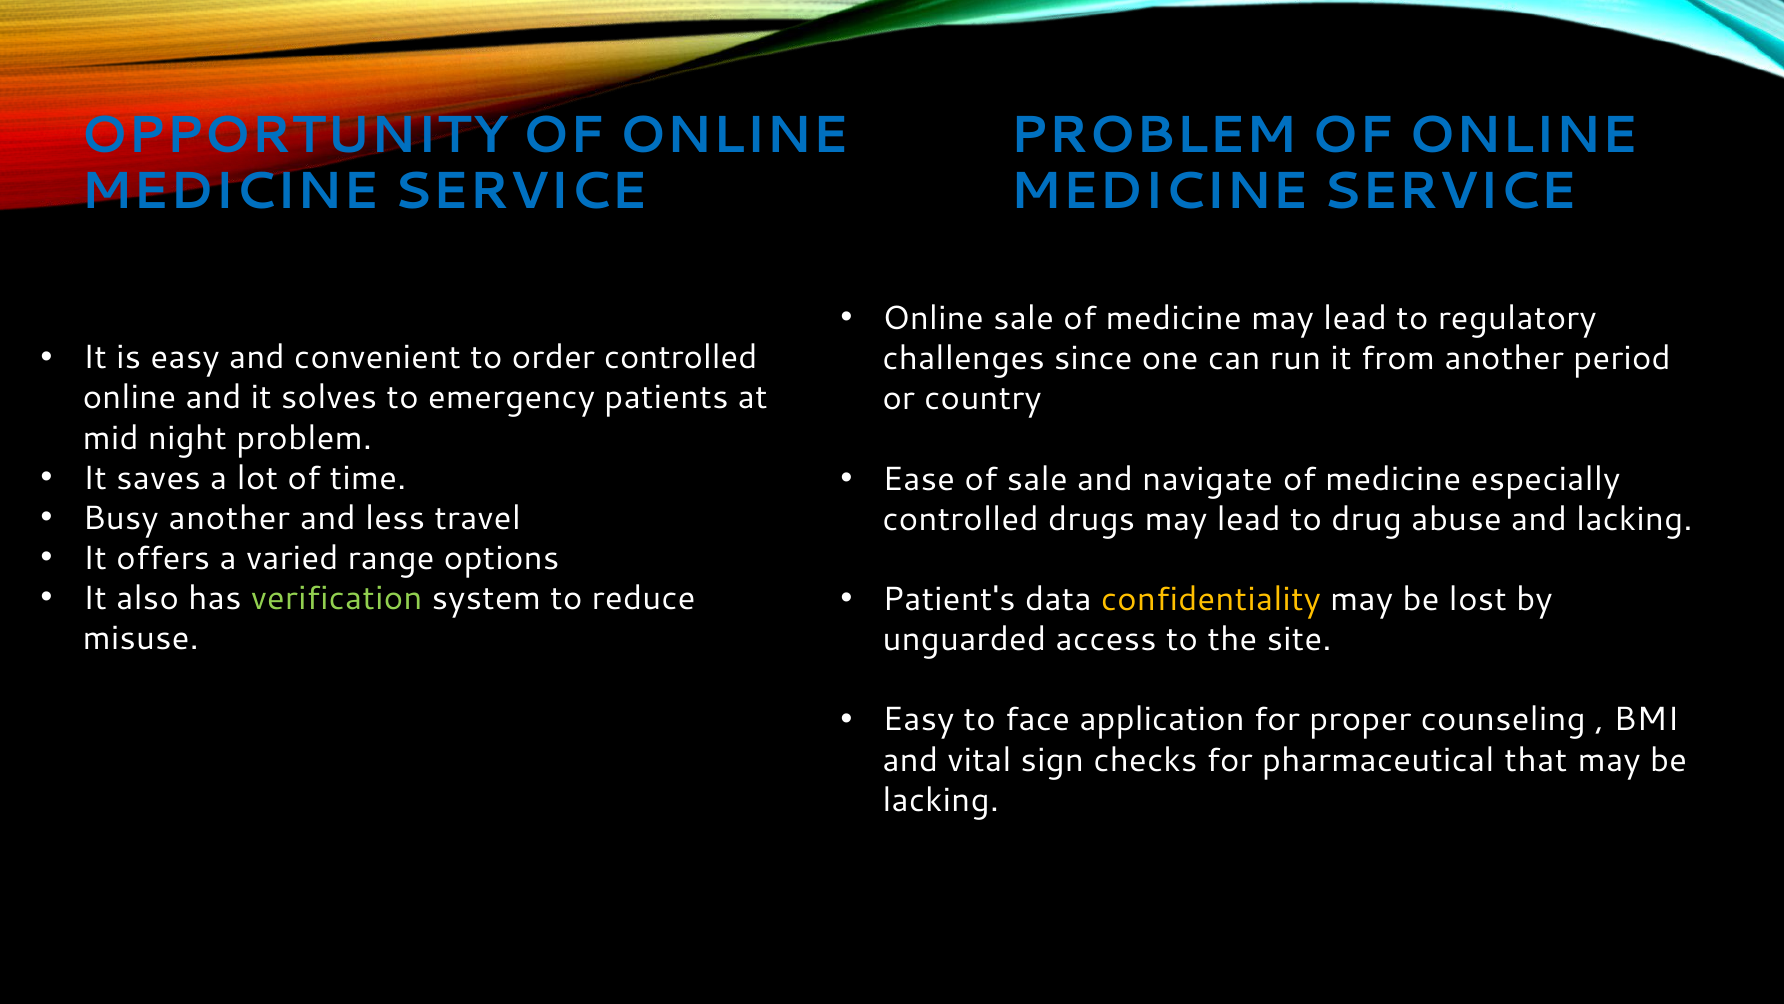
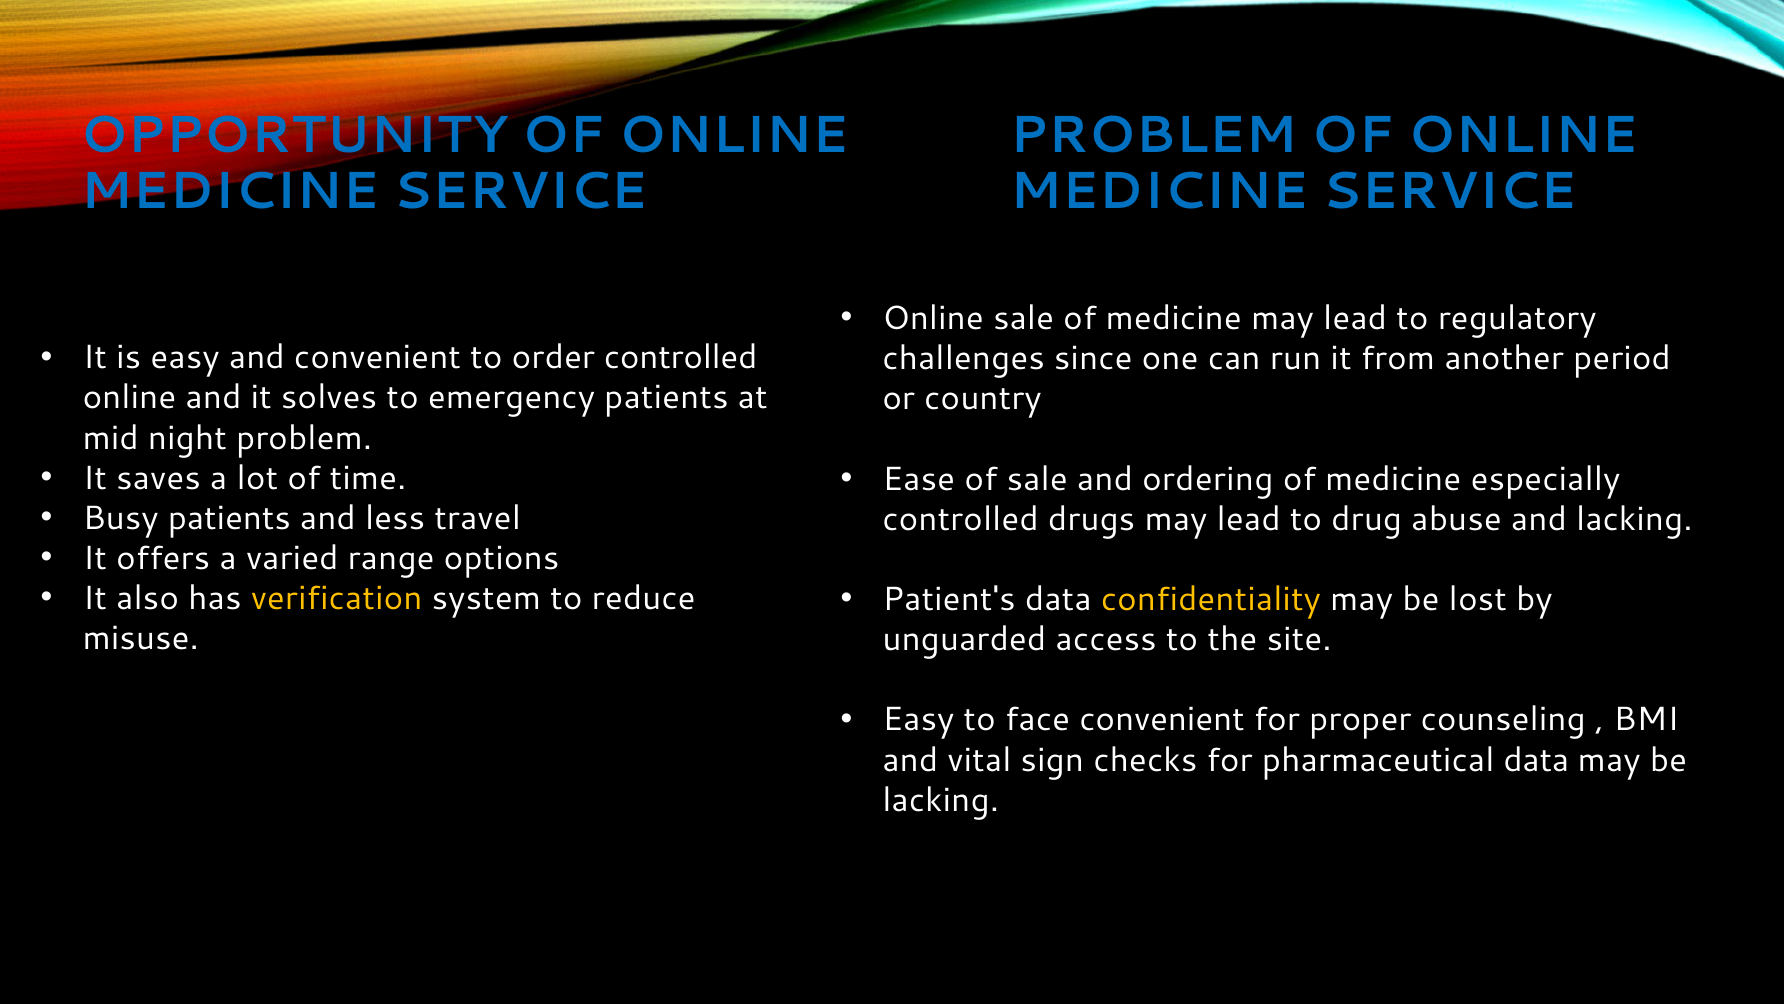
navigate: navigate -> ordering (1208, 479)
Busy another: another -> patients (229, 518)
verification colour: light green -> yellow (337, 598)
face application: application -> convenient (1162, 720)
pharmaceutical that: that -> data (1536, 760)
